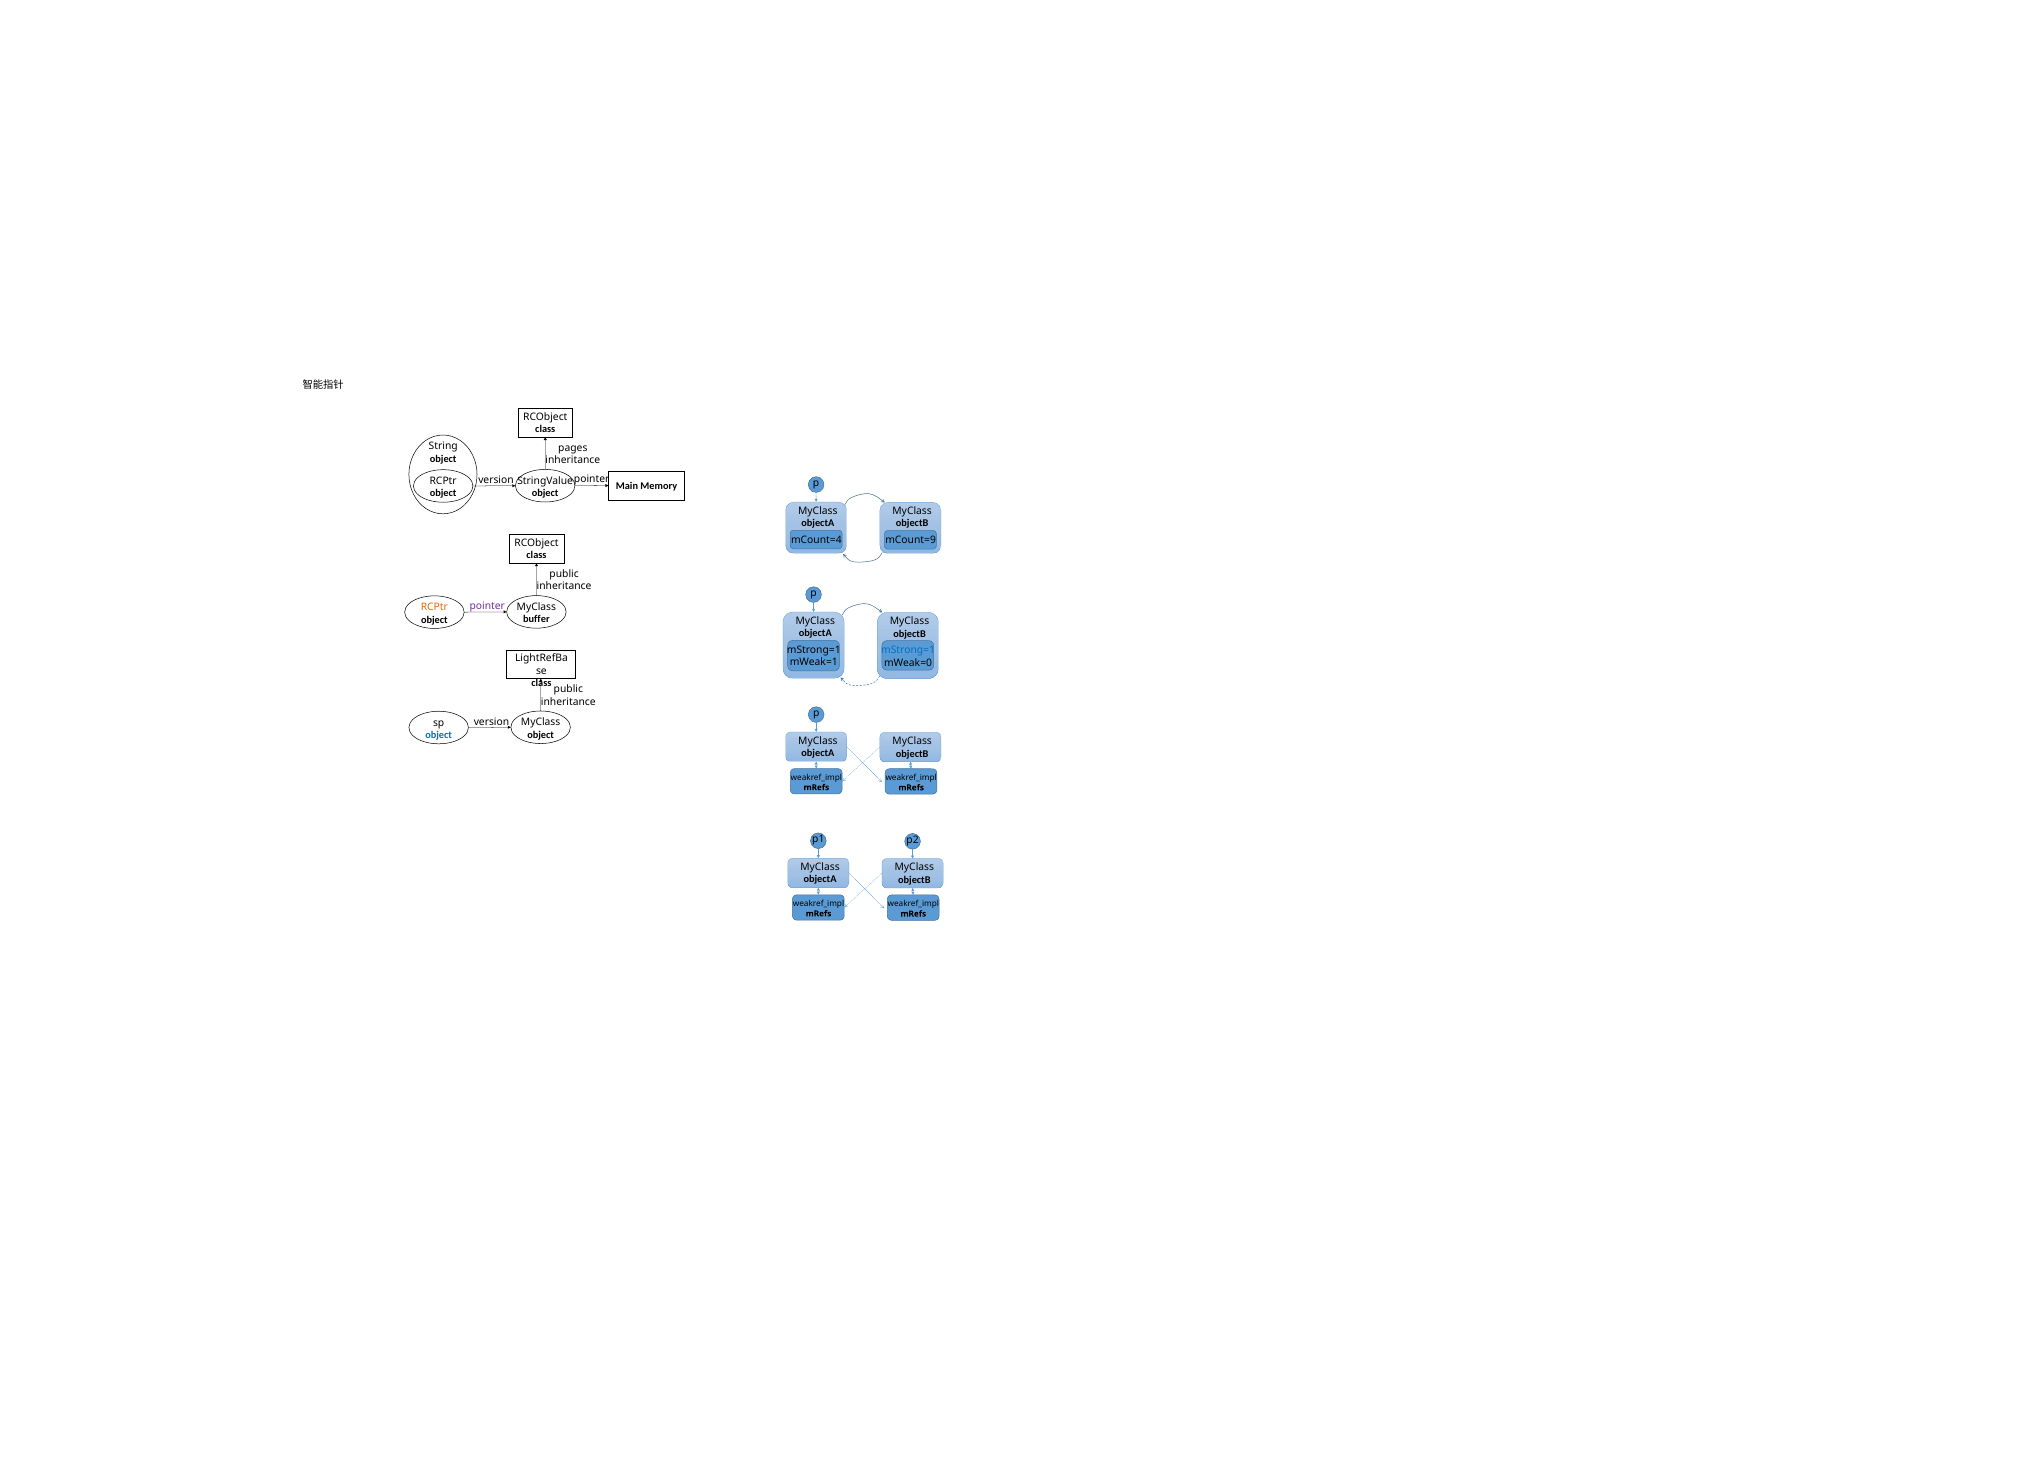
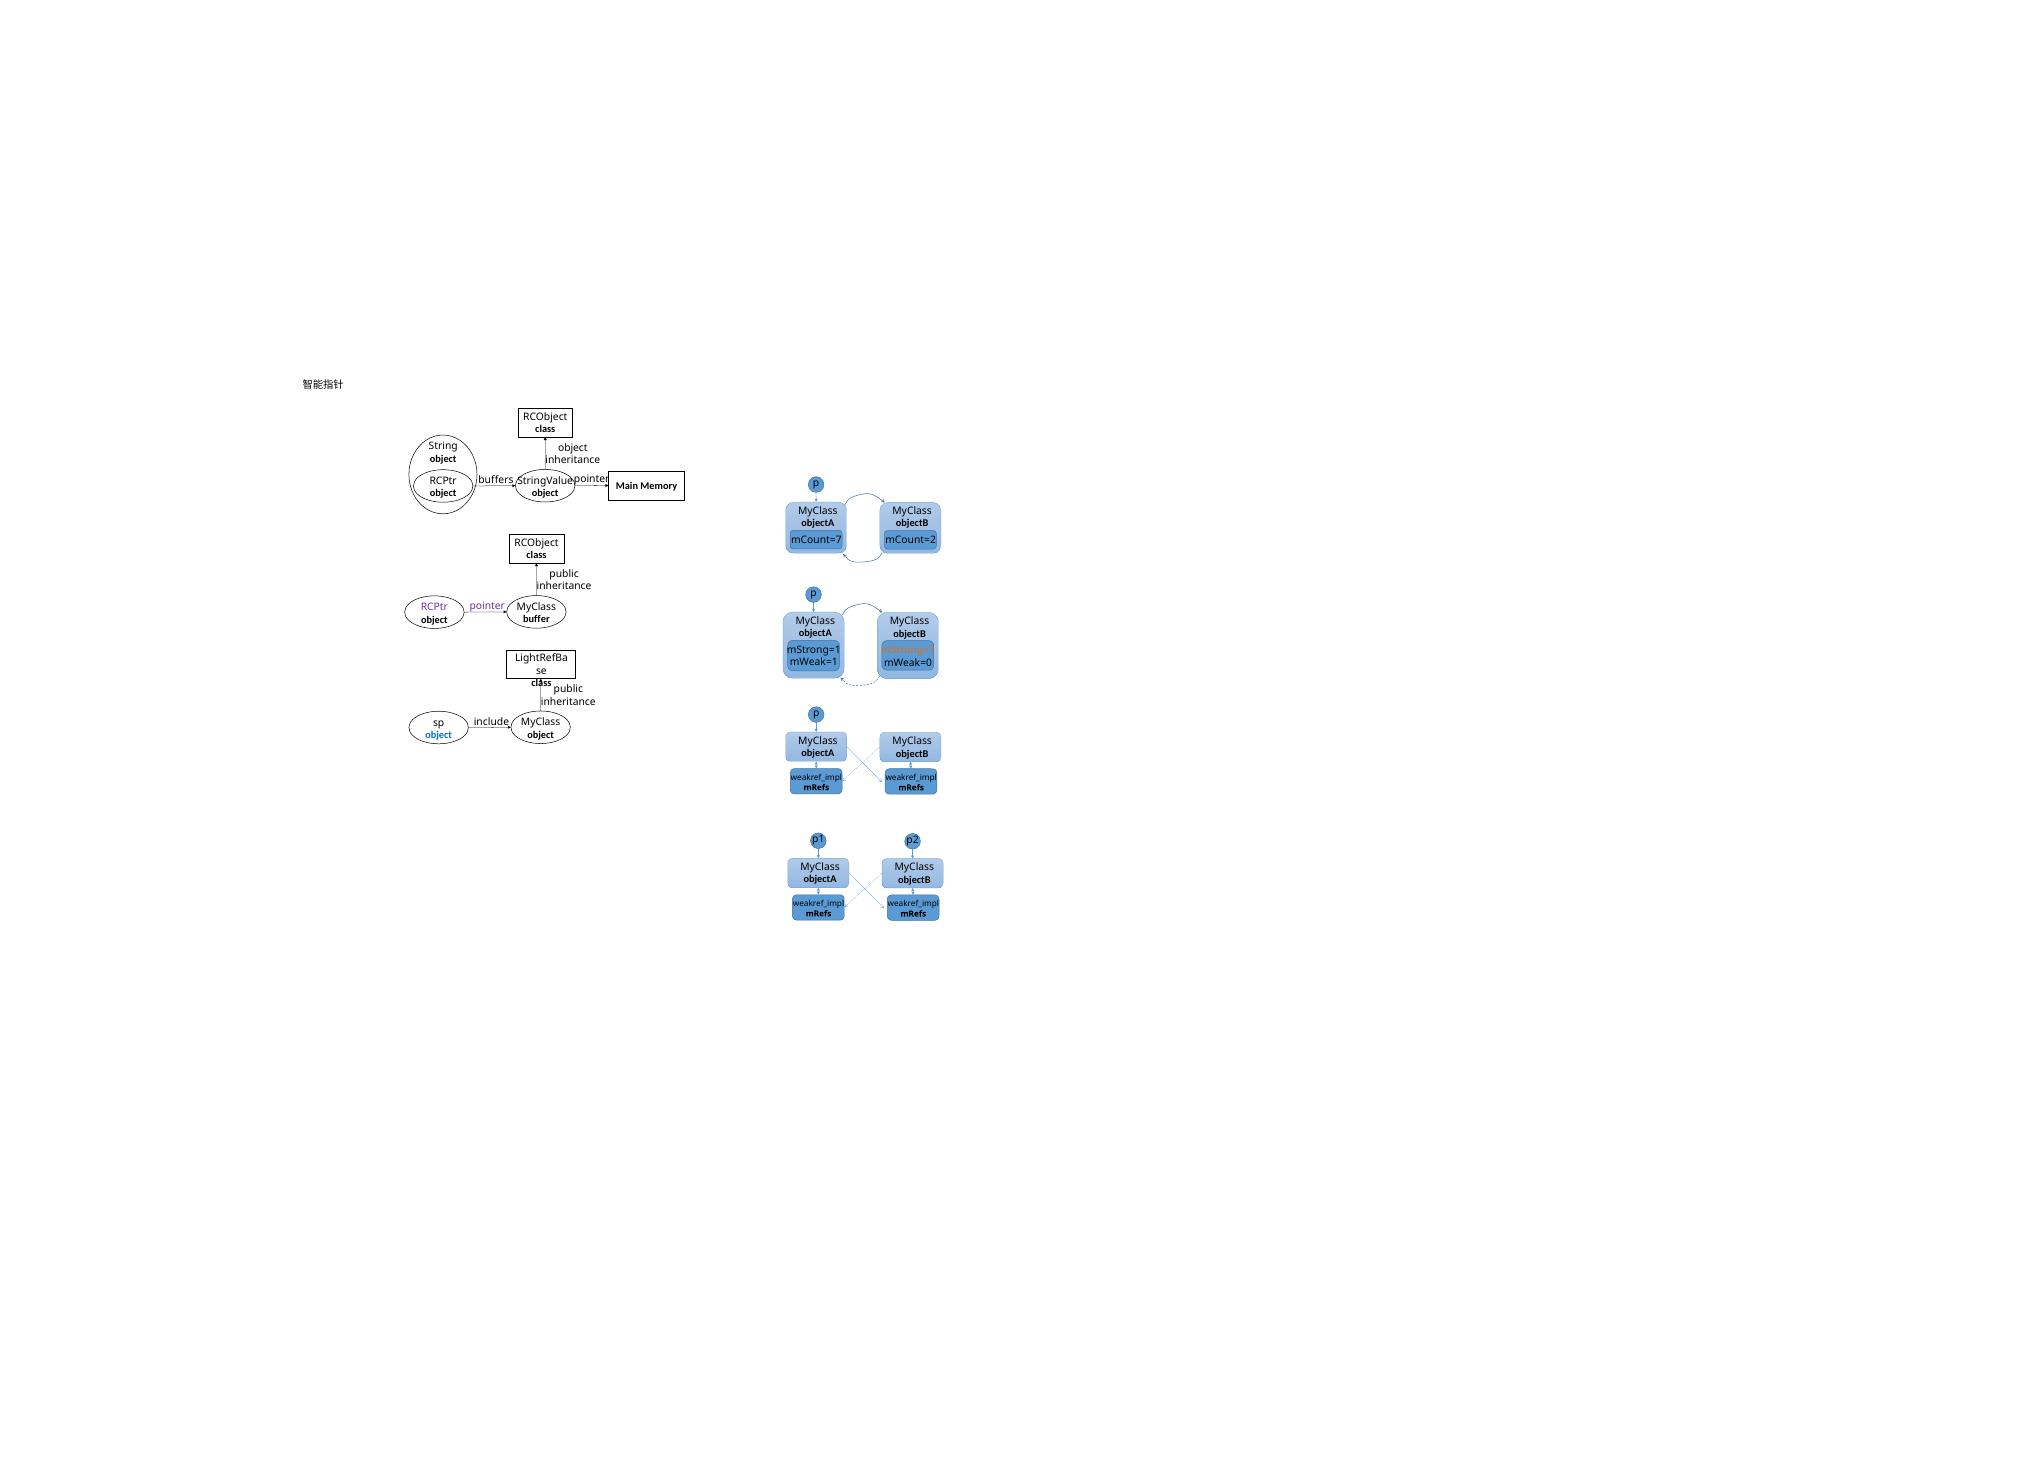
pages: pages -> object (573, 448)
version: version -> buffers (496, 480)
mCount=4: mCount=4 -> mCount=7 (816, 540)
mCount=9: mCount=9 -> mCount=2 (911, 540)
RCPtr colour: orange -> purple (434, 607)
mStrong=1 colour: blue -> orange (908, 650)
version: version -> include (491, 722)
